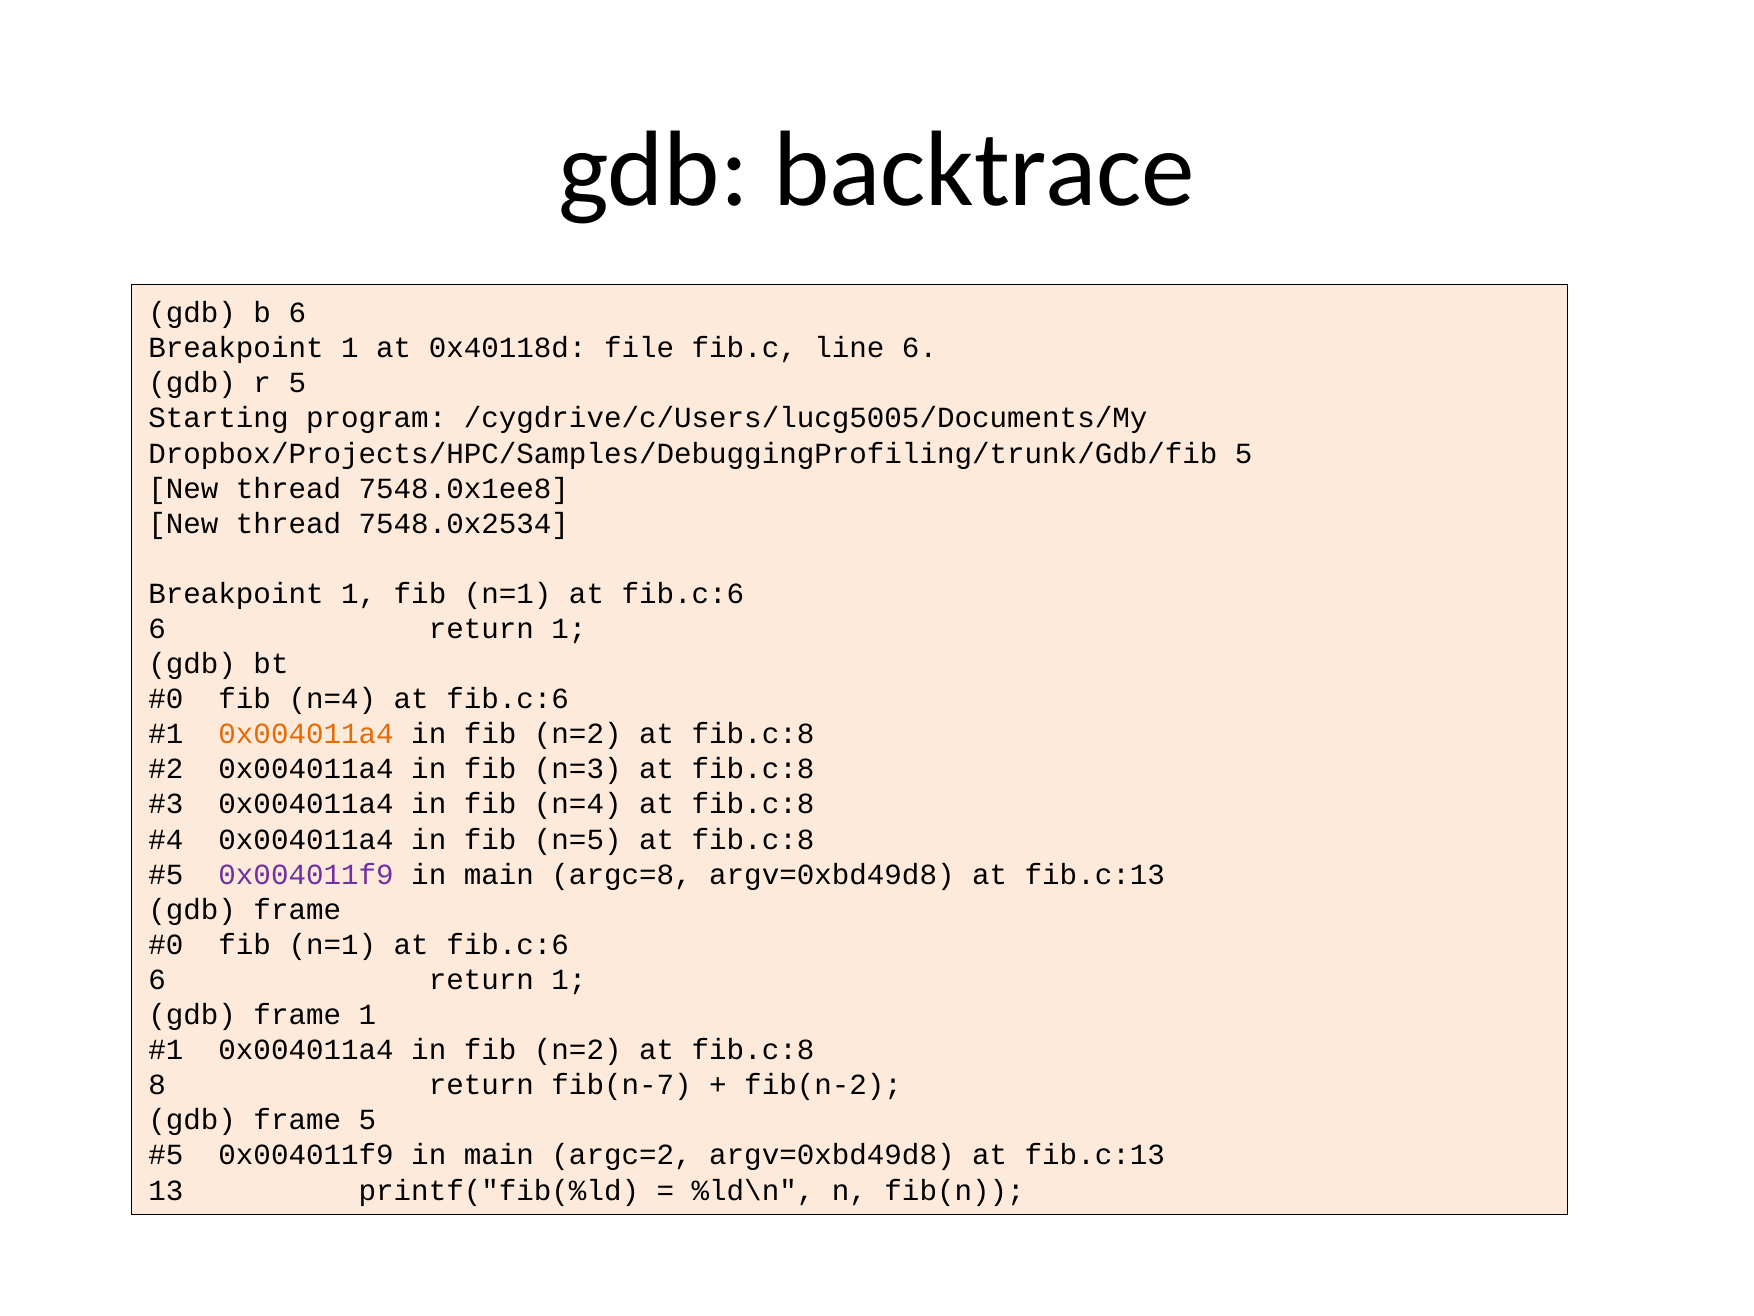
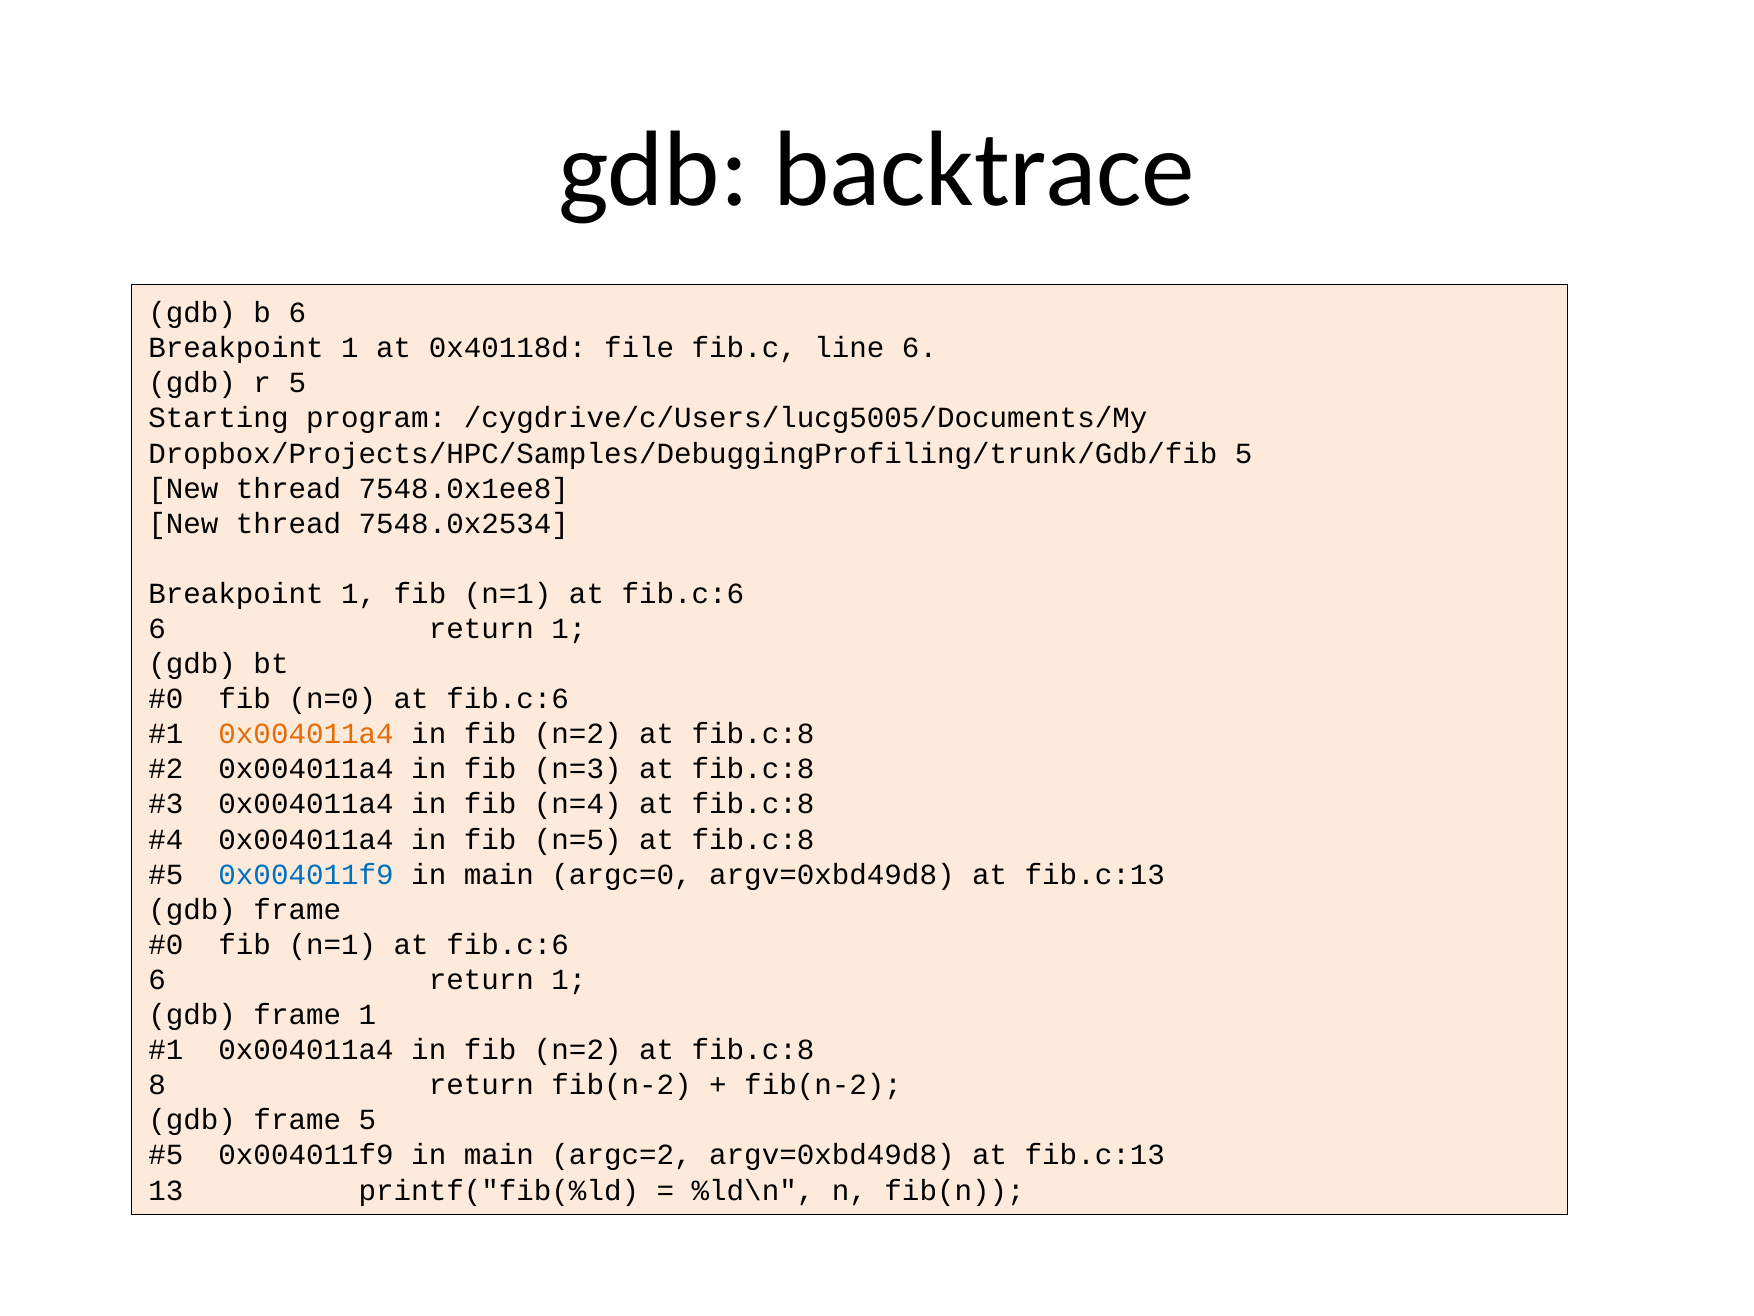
n=4: n=4 -> n=0 (332, 699)
0x004011f9 colour: purple -> blue (306, 874)
argc=8: argc=8 -> argc=0 (622, 874)
return fib(n-7: fib(n-7 -> fib(n-2 (622, 1085)
